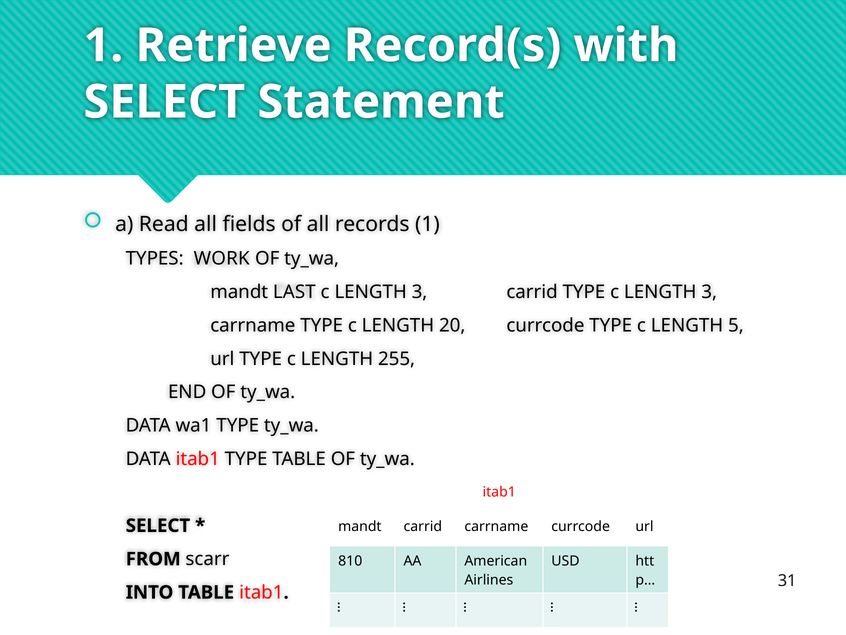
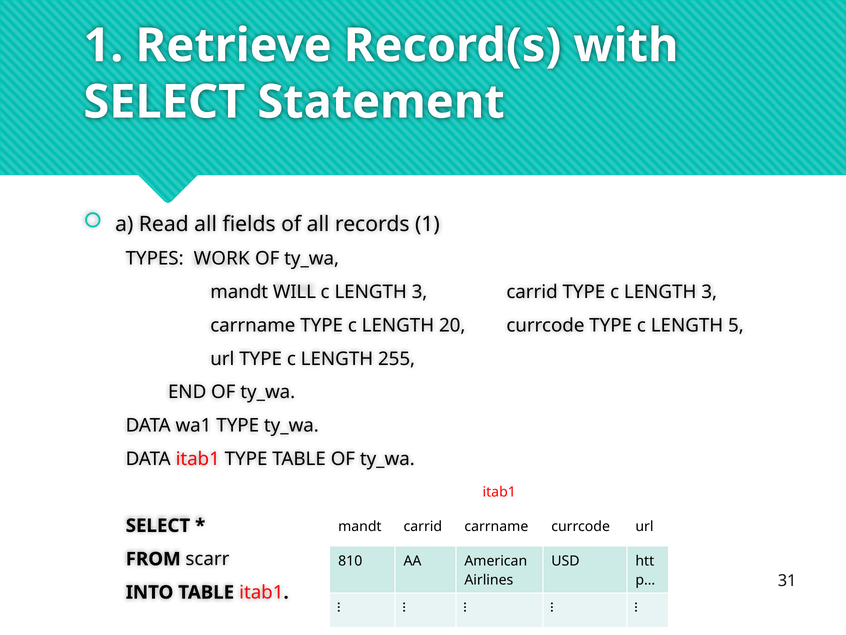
LAST: LAST -> WILL (294, 292)
